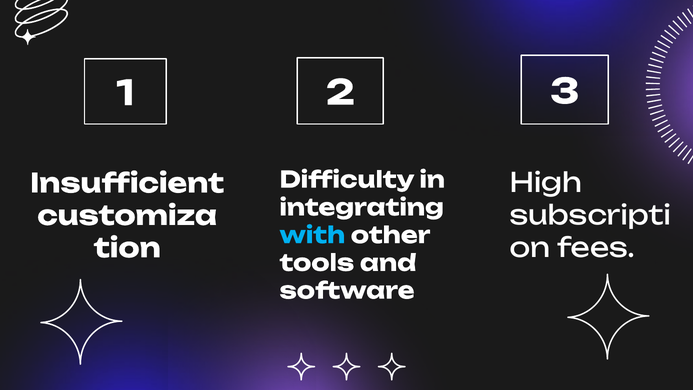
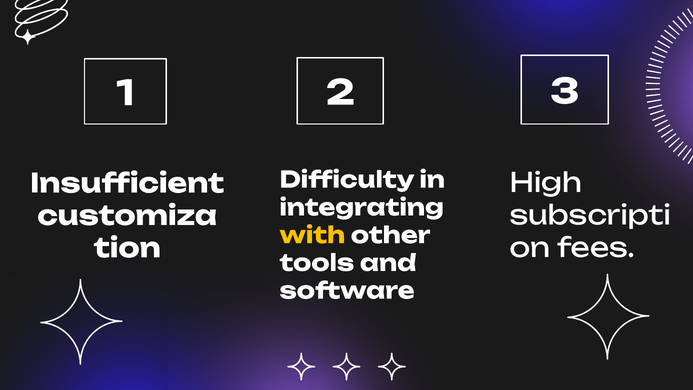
with colour: light blue -> yellow (312, 235)
